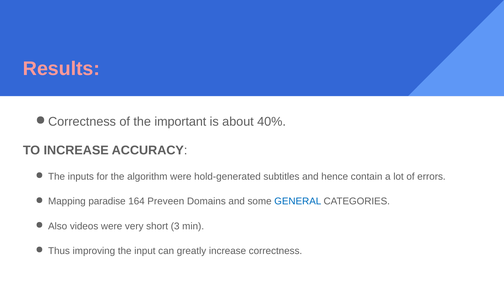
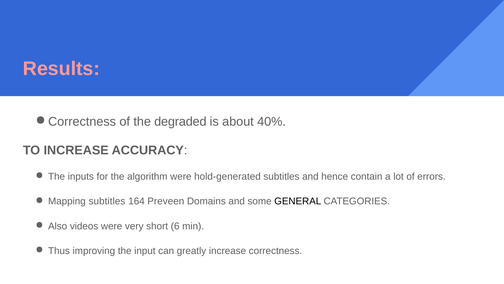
important: important -> degraded (180, 122)
Mapping paradise: paradise -> subtitles (107, 201)
GENERAL colour: blue -> black (298, 201)
3: 3 -> 6 (175, 226)
